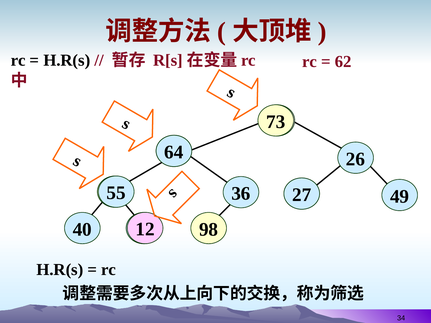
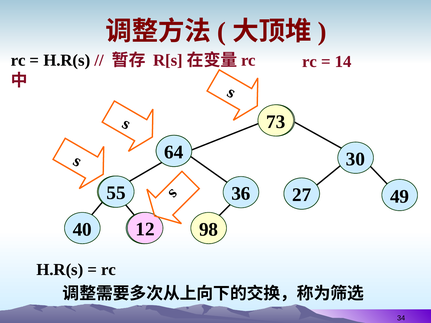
62: 62 -> 14 (343, 62)
26: 26 -> 30 (356, 159)
